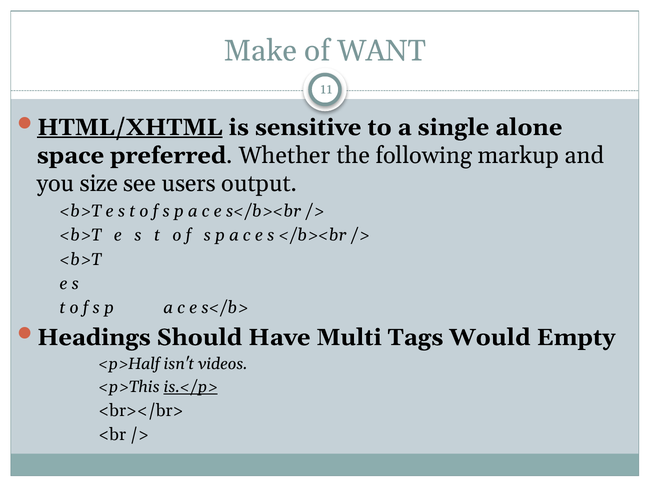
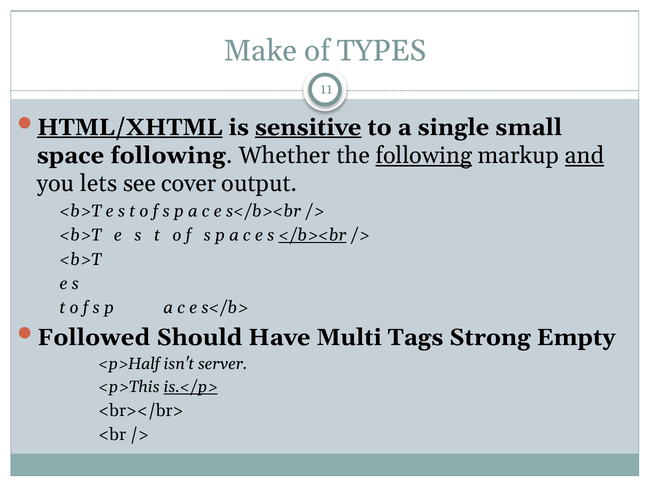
WANT: WANT -> TYPES (382, 51)
sensitive underline: none -> present (308, 127)
alone: alone -> small (529, 127)
space preferred: preferred -> following (168, 156)
following underline: none -> present (424, 156)
and underline: none -> present (584, 156)
size: size -> lets (99, 184)
users: users -> cover (189, 184)
</b><br underline: none -> present (313, 235)
Headings: Headings -> Followed (94, 338)
Would: Would -> Strong (490, 338)
videos: videos -> server (223, 364)
